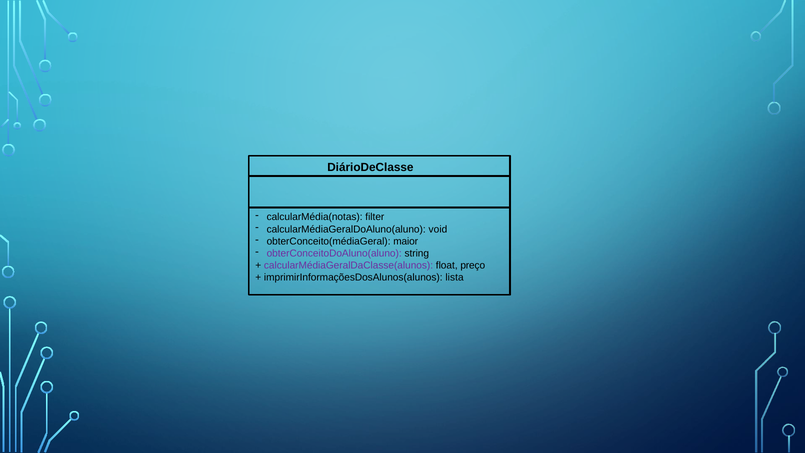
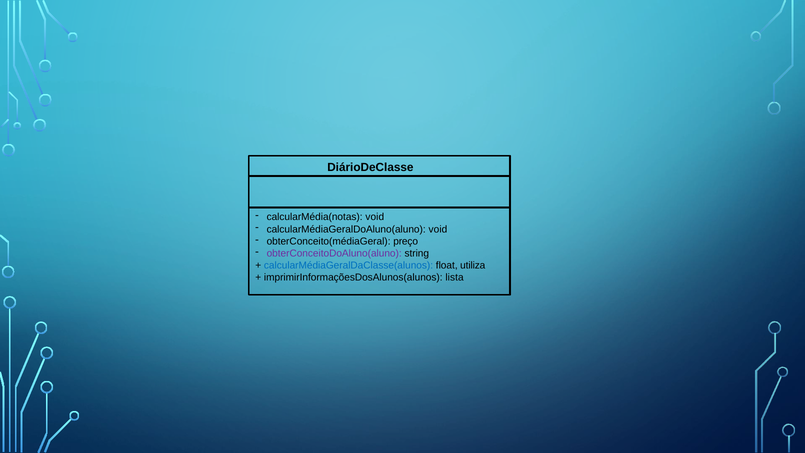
calcularMédia(notas filter: filter -> void (375, 217)
maior: maior -> preço (406, 241)
calcularMédiaGeralDaClasse(alunos colour: purple -> blue (349, 265)
preço: preço -> utiliza (473, 265)
